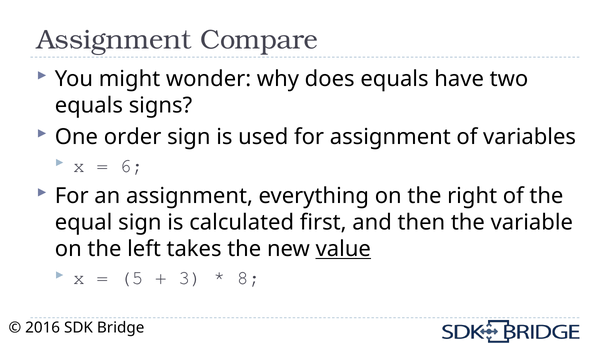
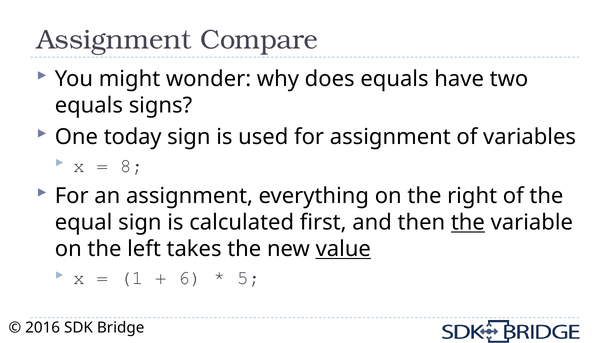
order: order -> today (133, 137)
6: 6 -> 8 (132, 166)
the underline: none -> present (468, 223)
5: 5 -> 1 (132, 278)
3: 3 -> 6 (190, 278)
8: 8 -> 5 (249, 278)
